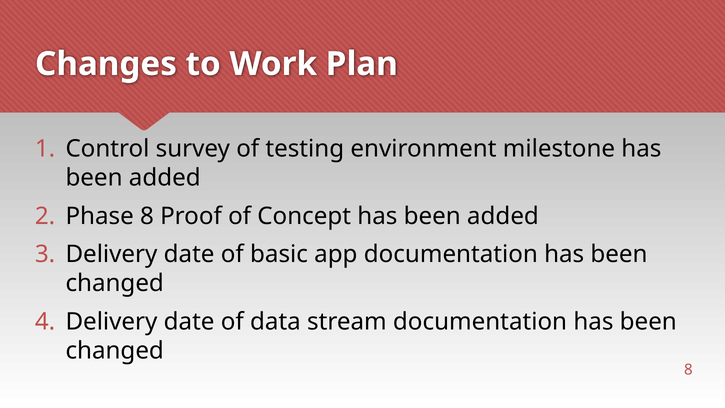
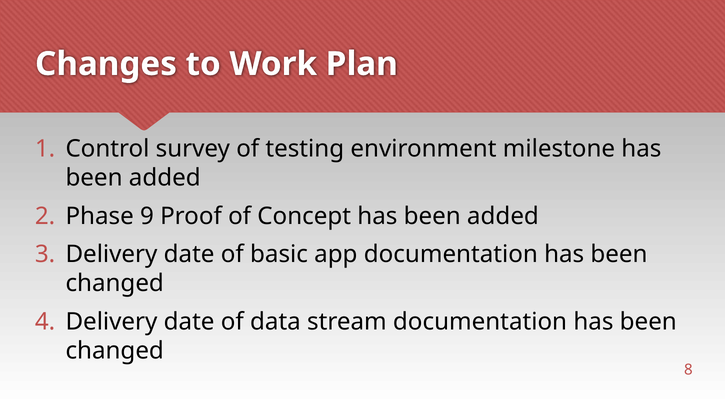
Phase 8: 8 -> 9 (147, 216)
